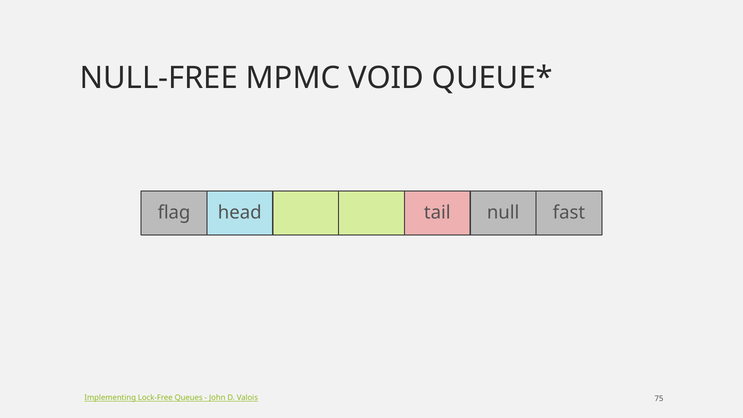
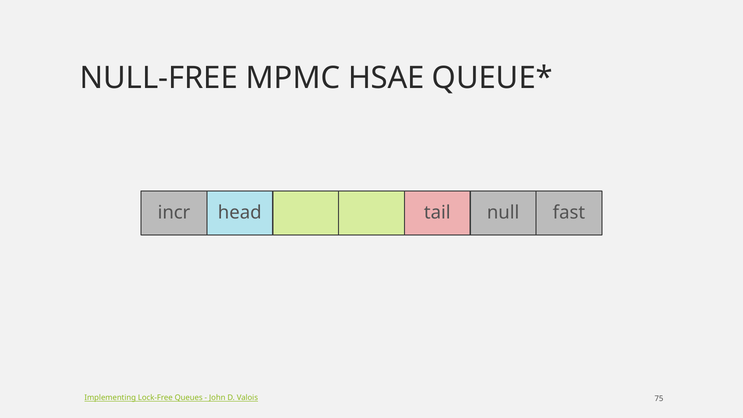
VOID: VOID -> HSAE (386, 78)
flag: flag -> incr (174, 213)
